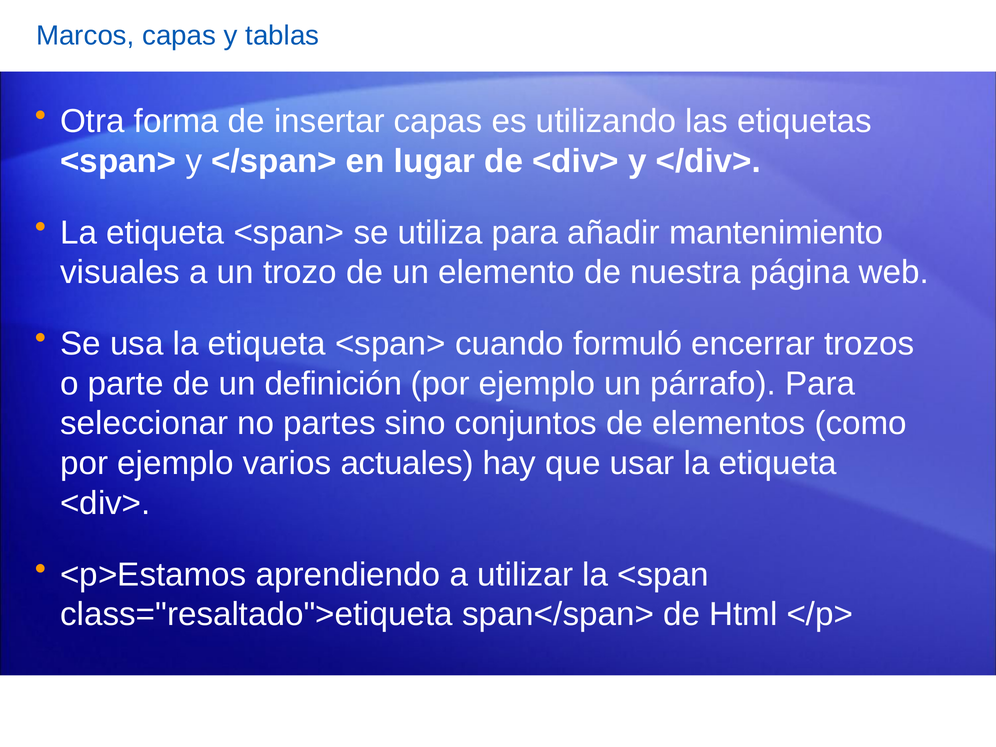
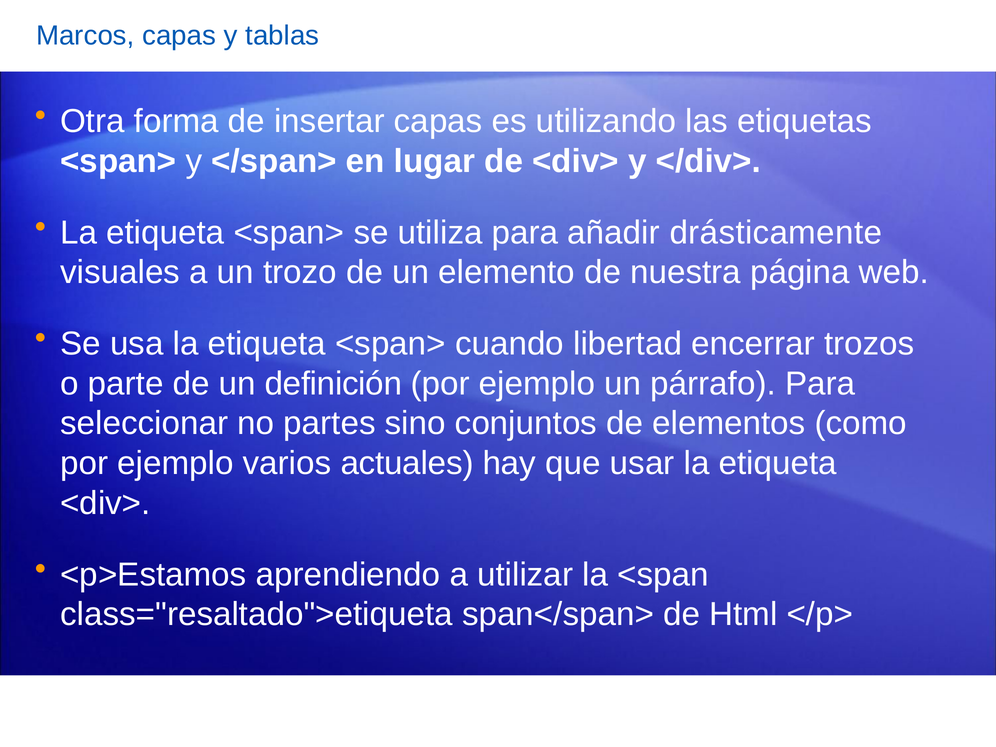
mantenimiento: mantenimiento -> drásticamente (776, 233)
formuló: formuló -> libertad (628, 344)
